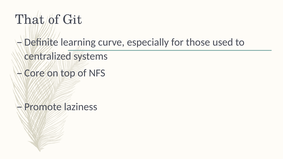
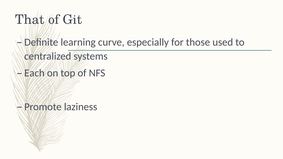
Core: Core -> Each (34, 73)
